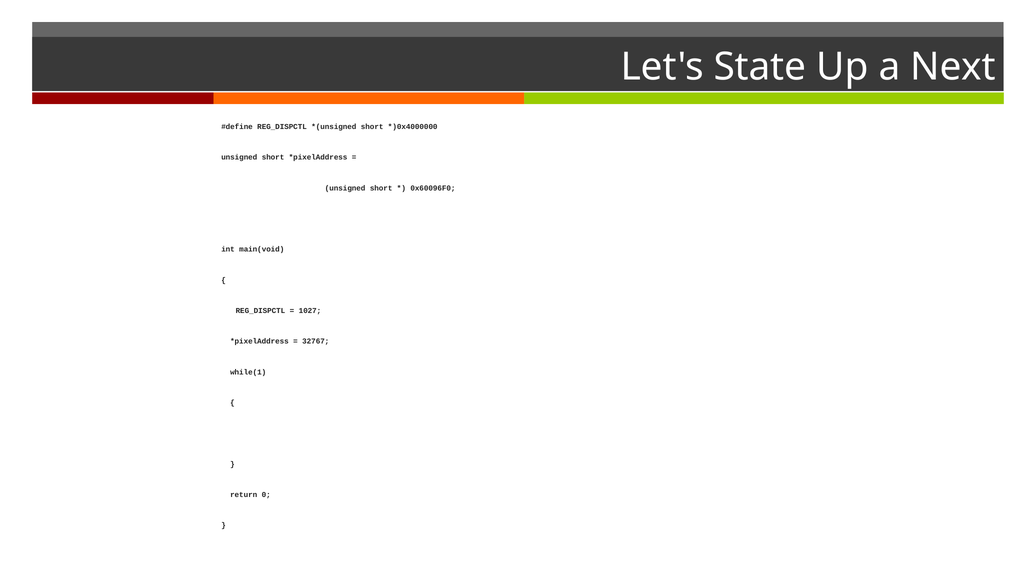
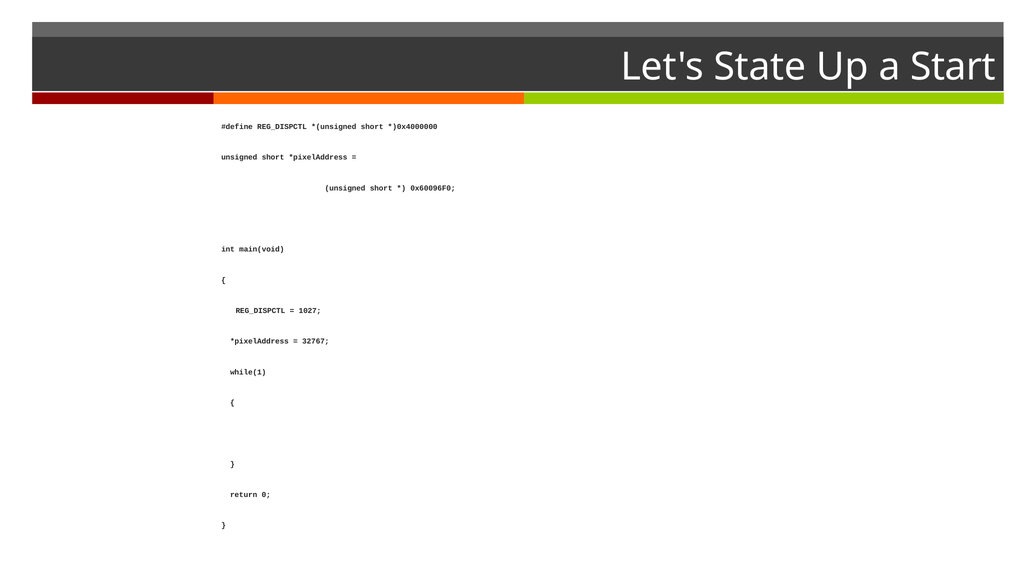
Next: Next -> Start (953, 67)
